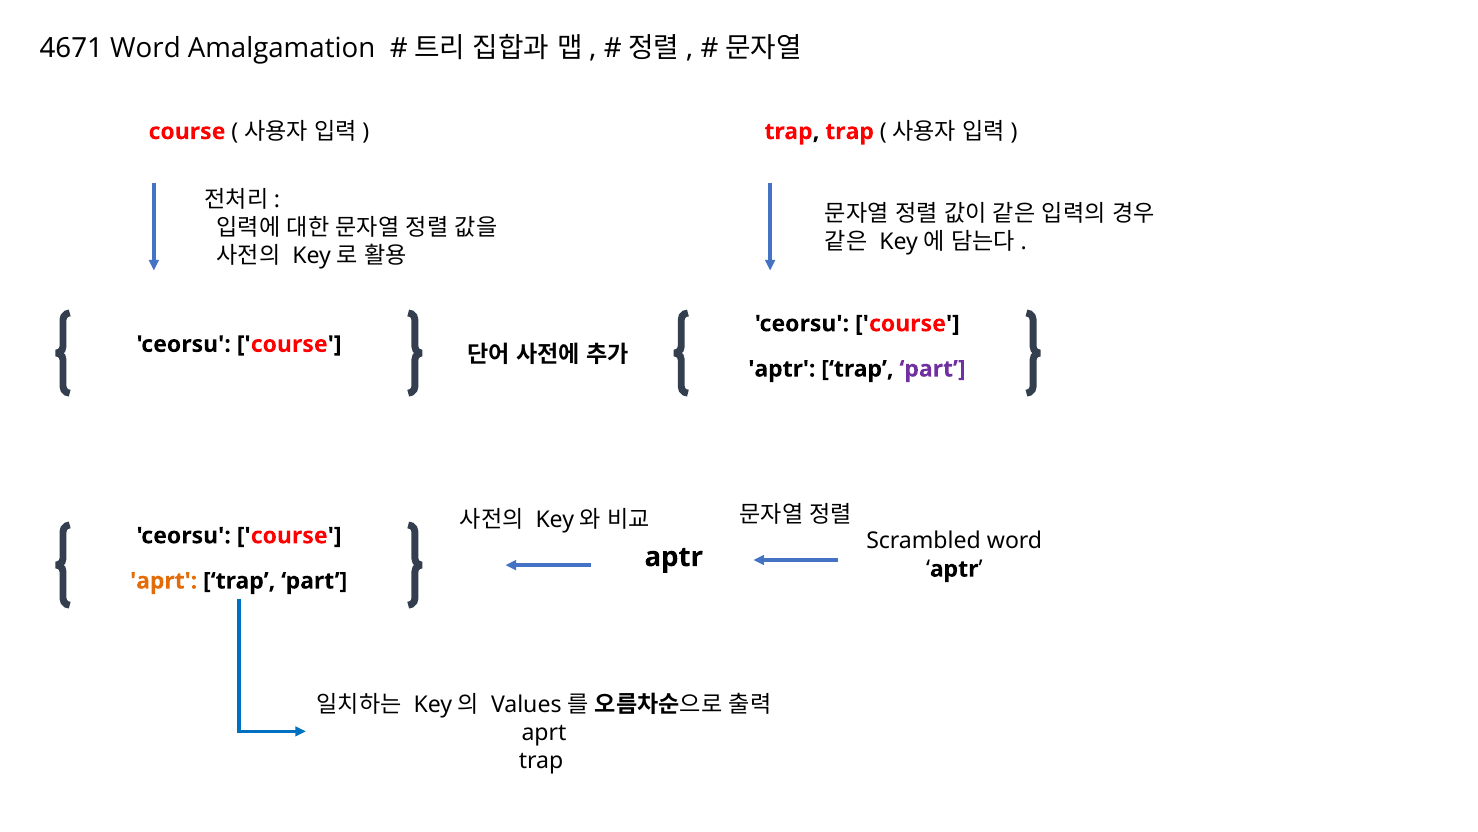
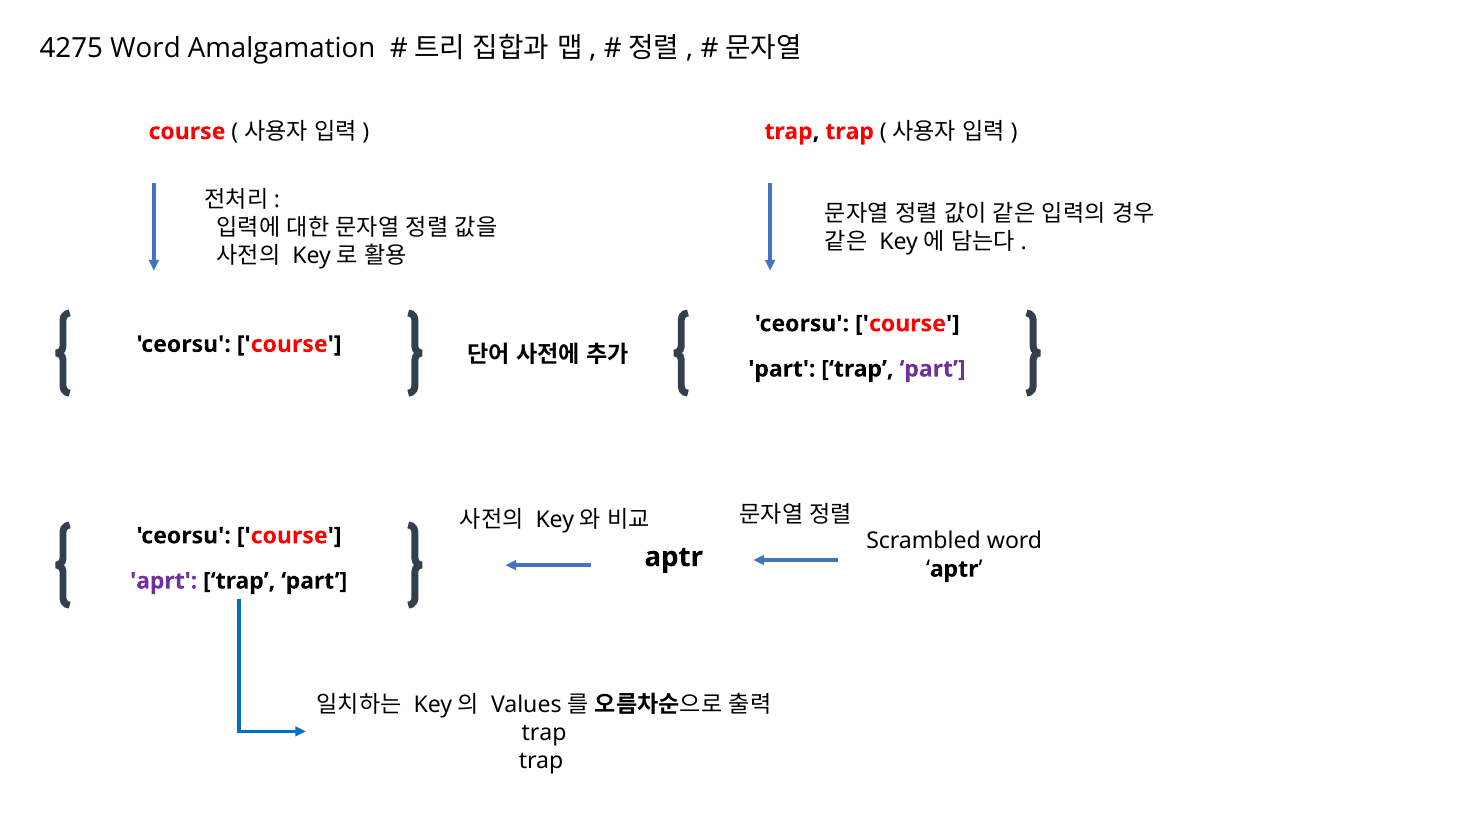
4671: 4671 -> 4275 (71, 49)
aptr: aptr -> part (782, 369)
aprt colour: orange -> purple (164, 580)
aprt: aprt -> trap (544, 732)
